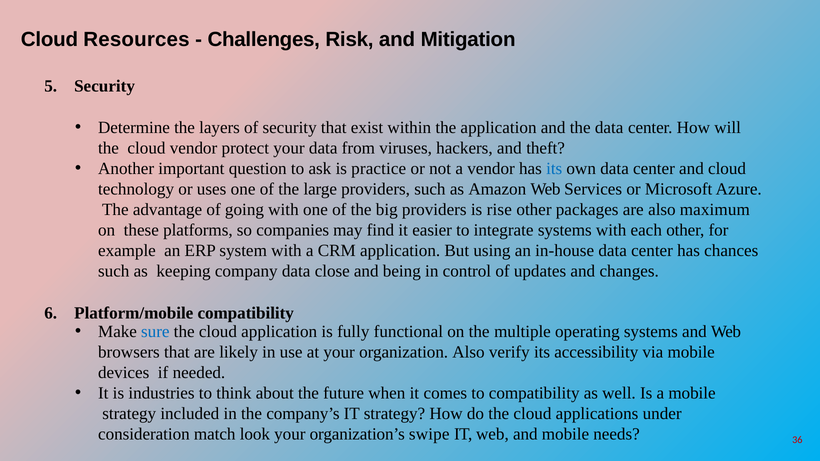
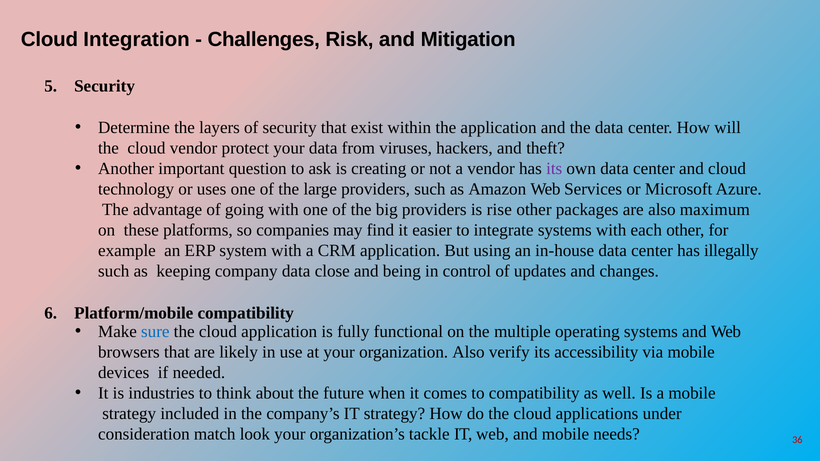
Resources: Resources -> Integration (137, 40)
practice: practice -> creating (379, 169)
its colour: blue -> purple (554, 169)
chances: chances -> illegally (731, 251)
swipe: swipe -> tackle (429, 435)
